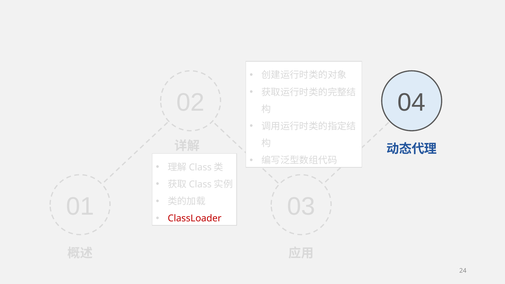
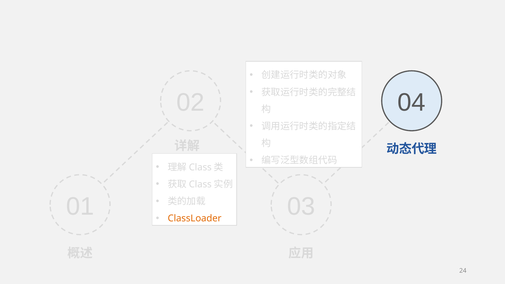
ClassLoader colour: red -> orange (195, 218)
